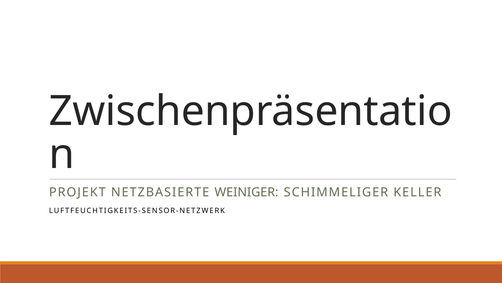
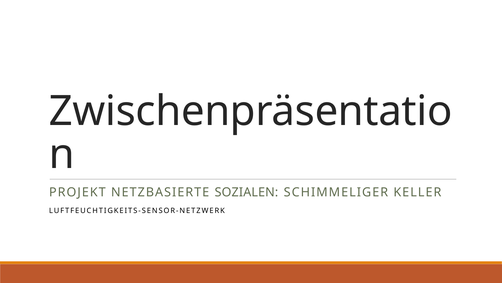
WEINIGER: WEINIGER -> SOZIALEN (246, 192)
